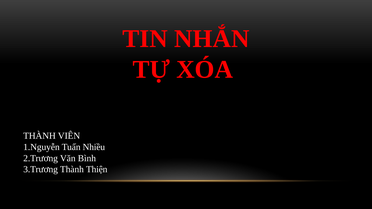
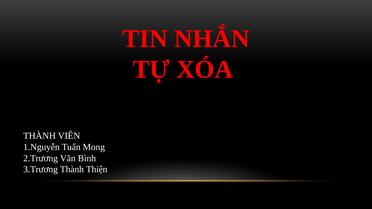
Nhiều: Nhiều -> Mong (94, 147)
